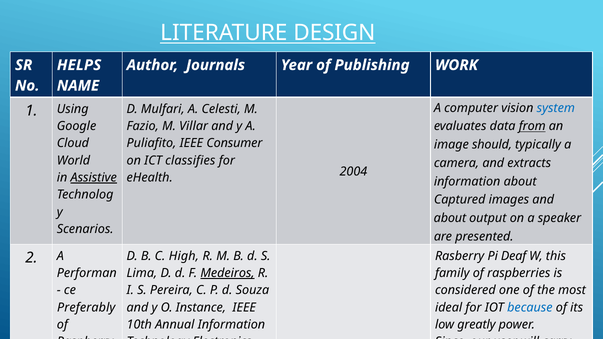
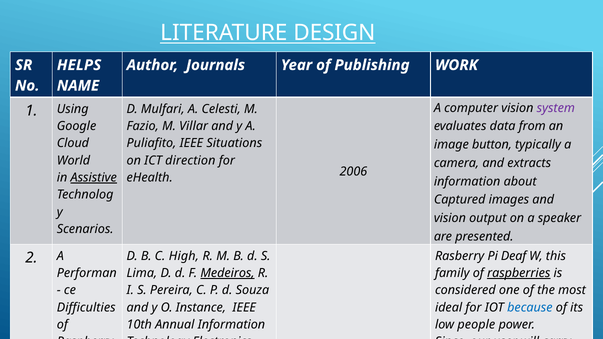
system colour: blue -> purple (556, 108)
from underline: present -> none (532, 126)
Consumer: Consumer -> Situations (234, 143)
image should: should -> button (492, 145)
classifies: classifies -> direction (190, 161)
2004: 2004 -> 2006 (353, 172)
about: about -> vision (450, 218)
raspberries underline: none -> present (519, 273)
Preferably: Preferably -> Difficulties (86, 308)
greatly: greatly -> people (476, 325)
